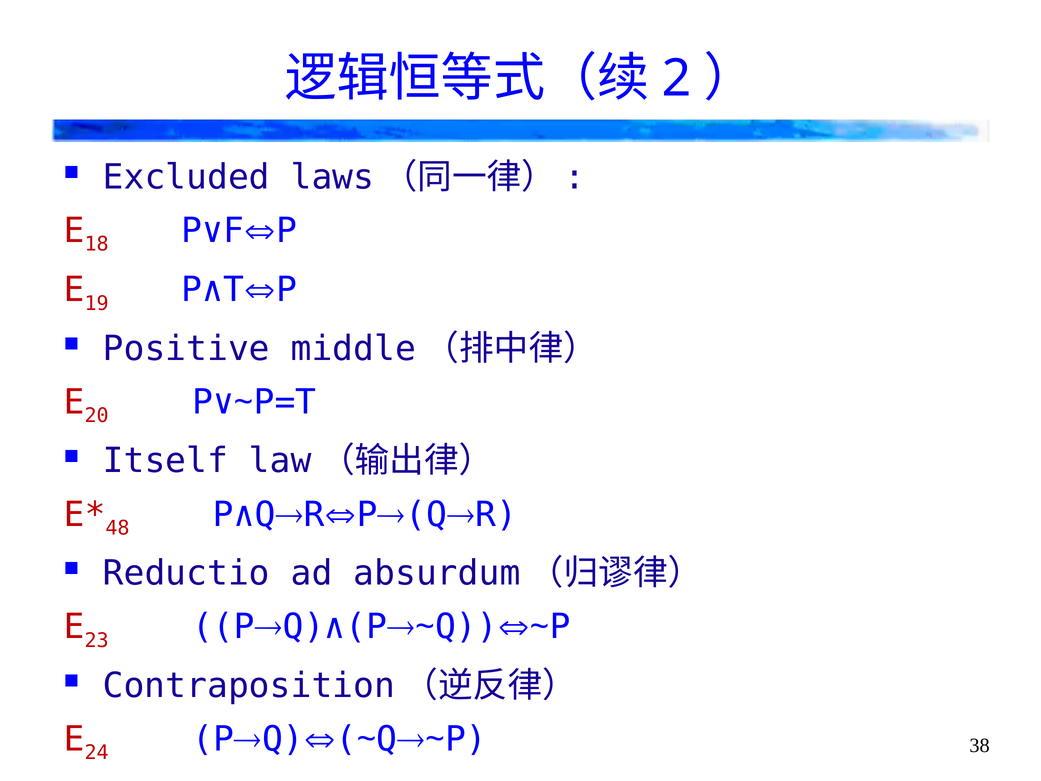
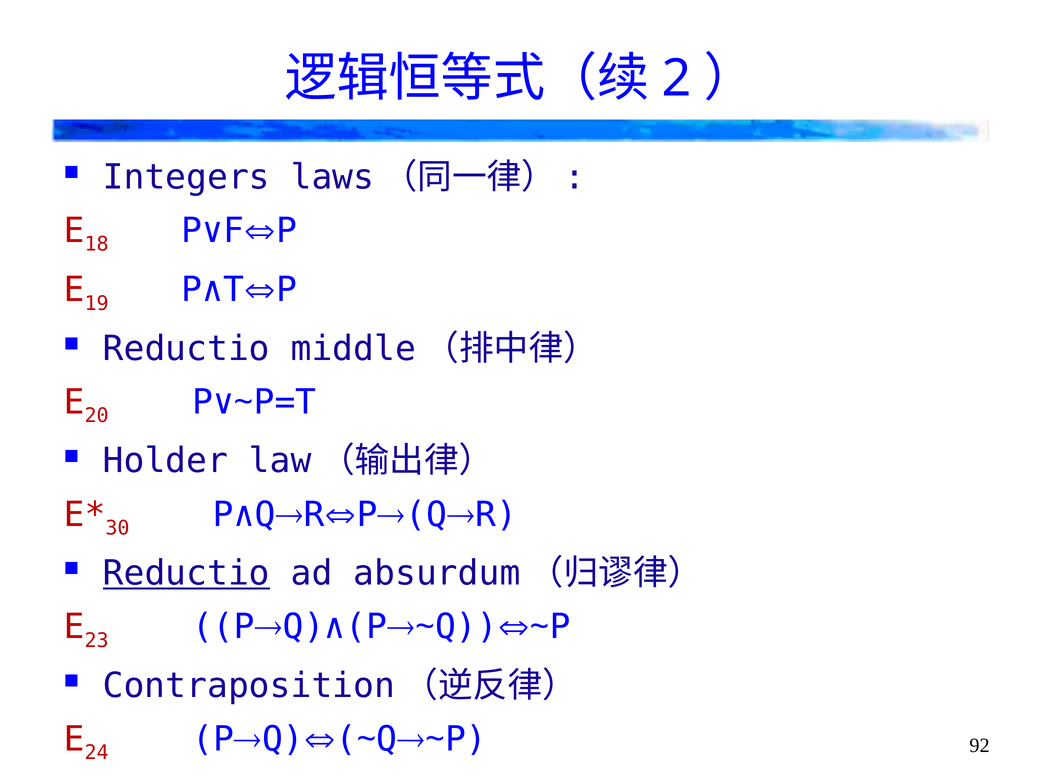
Excluded: Excluded -> Integers (186, 177)
Positive: Positive -> Reductio (186, 349)
Itself: Itself -> Holder (165, 461)
48: 48 -> 30 (117, 528)
Reductio underline: none -> present (186, 573)
38: 38 -> 92 (980, 745)
